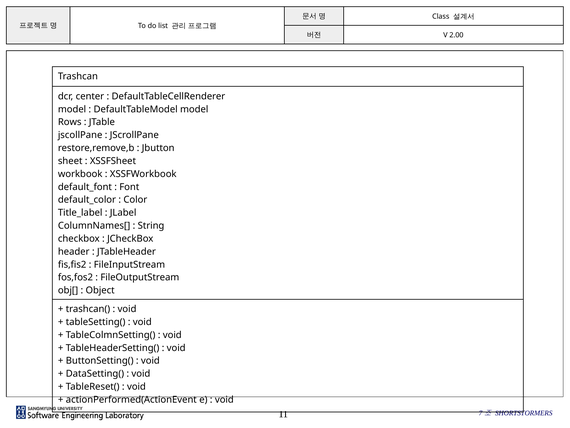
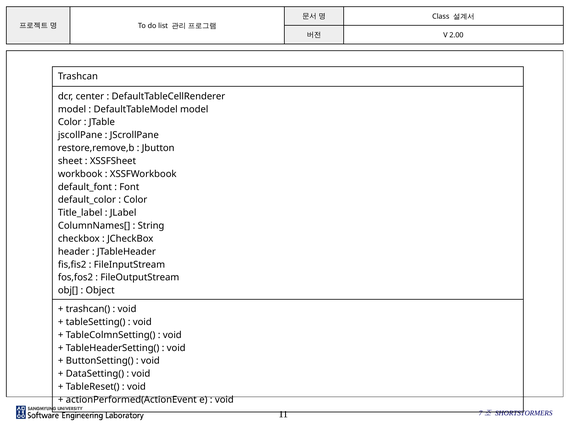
Rows: Rows -> Color (70, 122)
